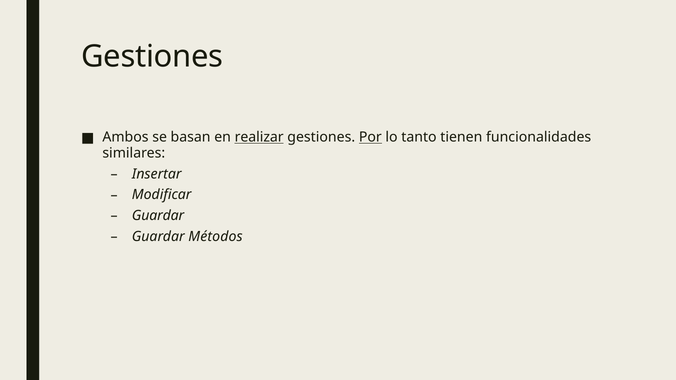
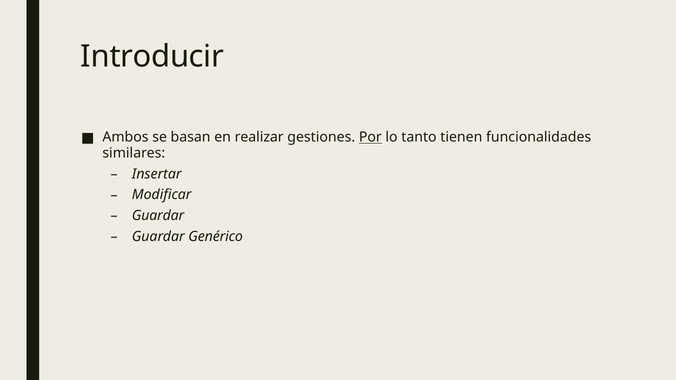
Gestiones: Gestiones -> Introducir (152, 57)
realizar underline: present -> none (259, 137)
Métodos: Métodos -> Genérico (216, 237)
